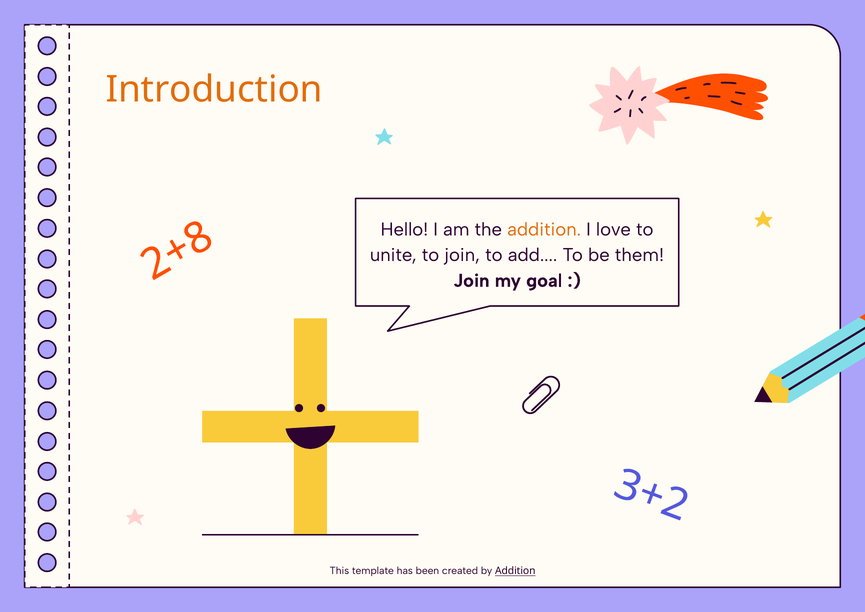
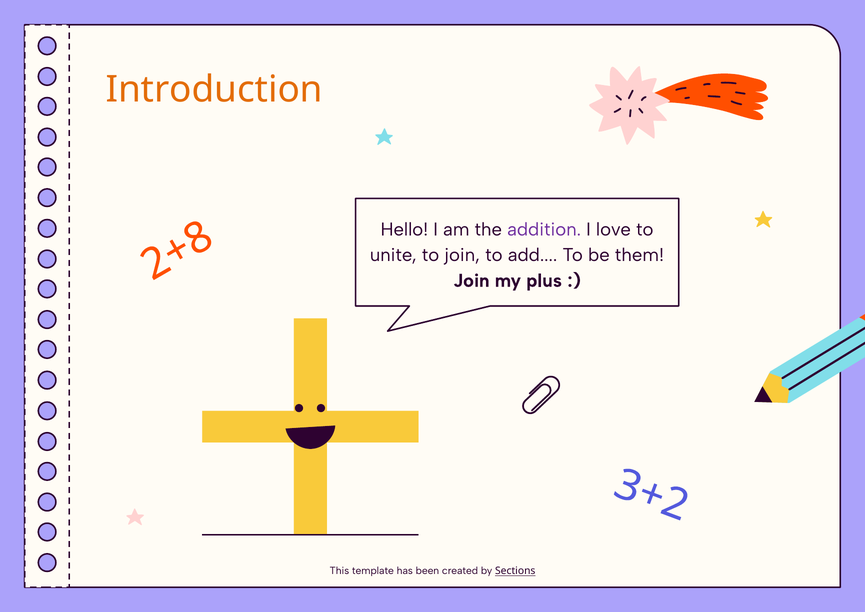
addition colour: orange -> purple (544, 229)
goal: goal -> plus (544, 281)
by Addition: Addition -> Sections (515, 571)
